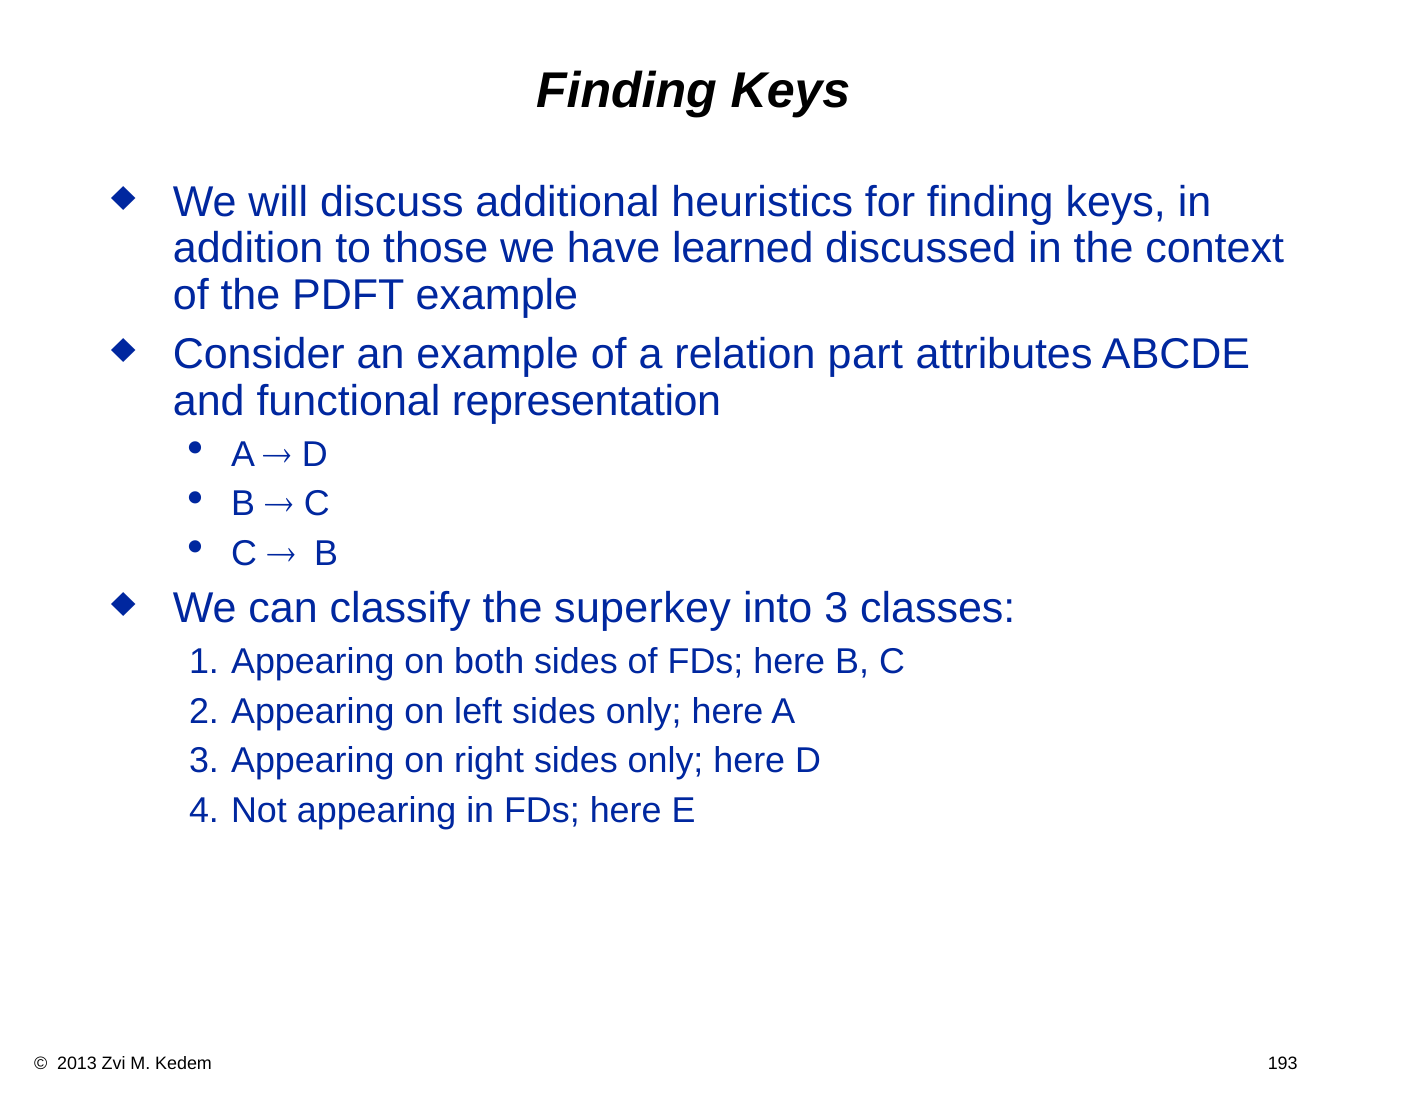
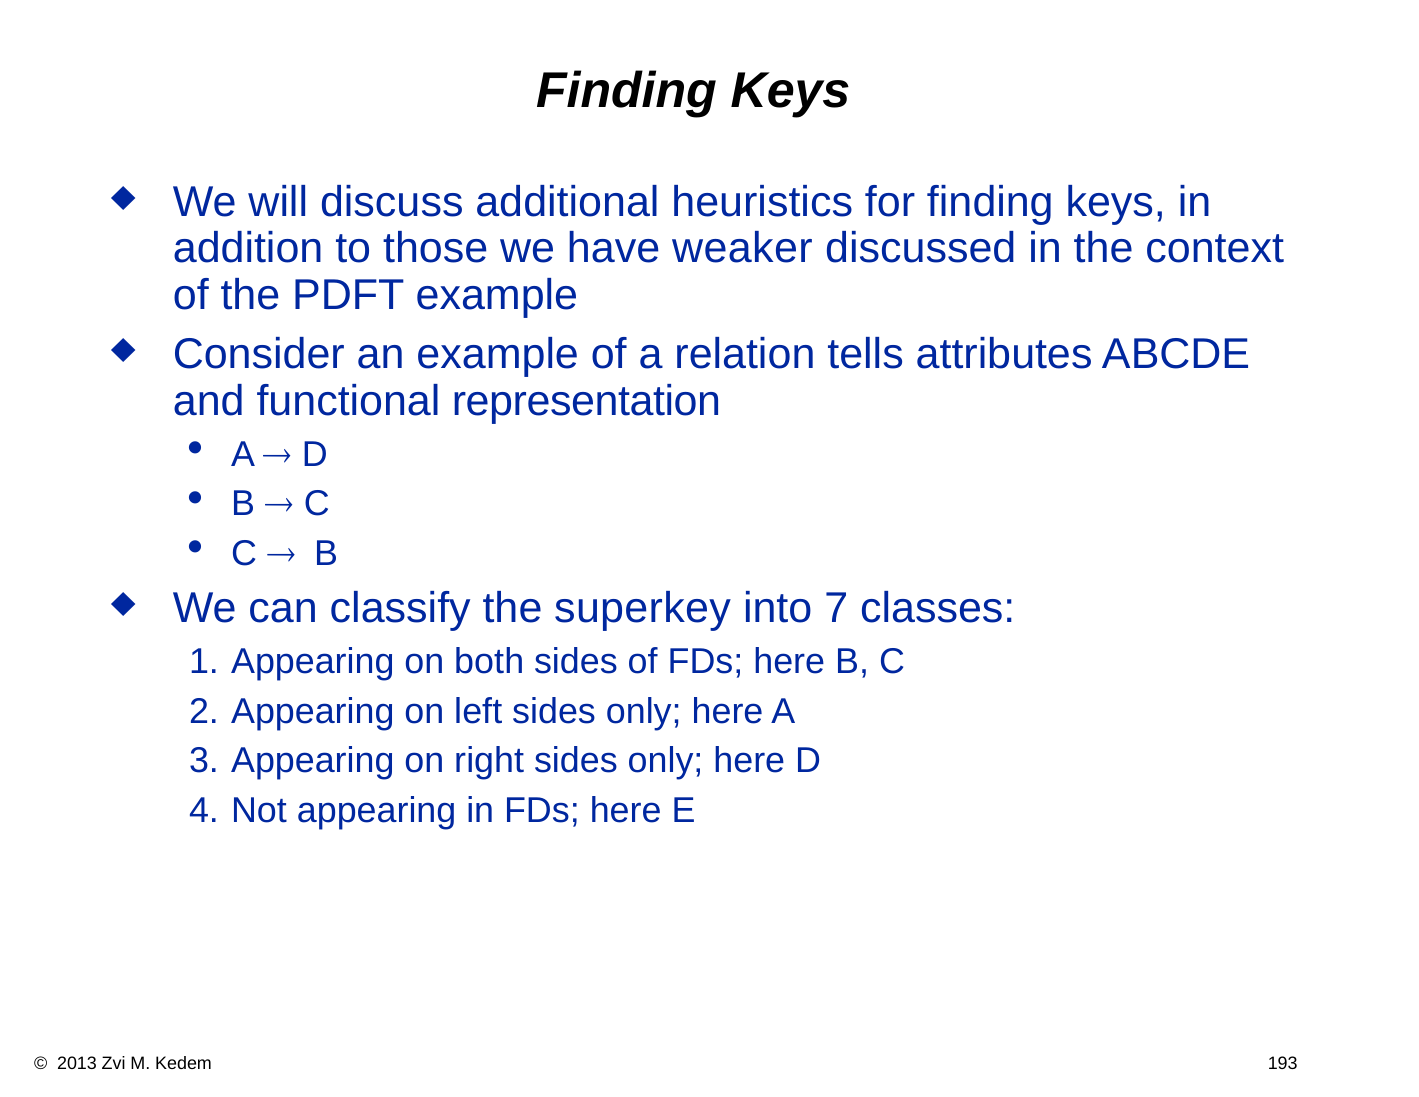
learned: learned -> weaker (742, 249)
part: part -> tells (866, 354)
into 3: 3 -> 7 (836, 608)
